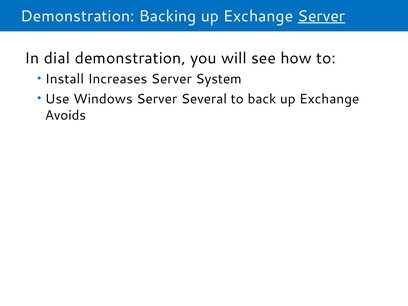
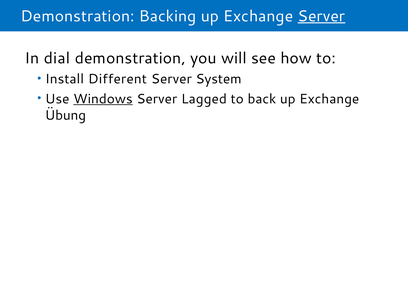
Increases: Increases -> Different (117, 79)
Windows underline: none -> present (103, 99)
Several: Several -> Lagged (204, 99)
Avoids: Avoids -> Übung (65, 115)
